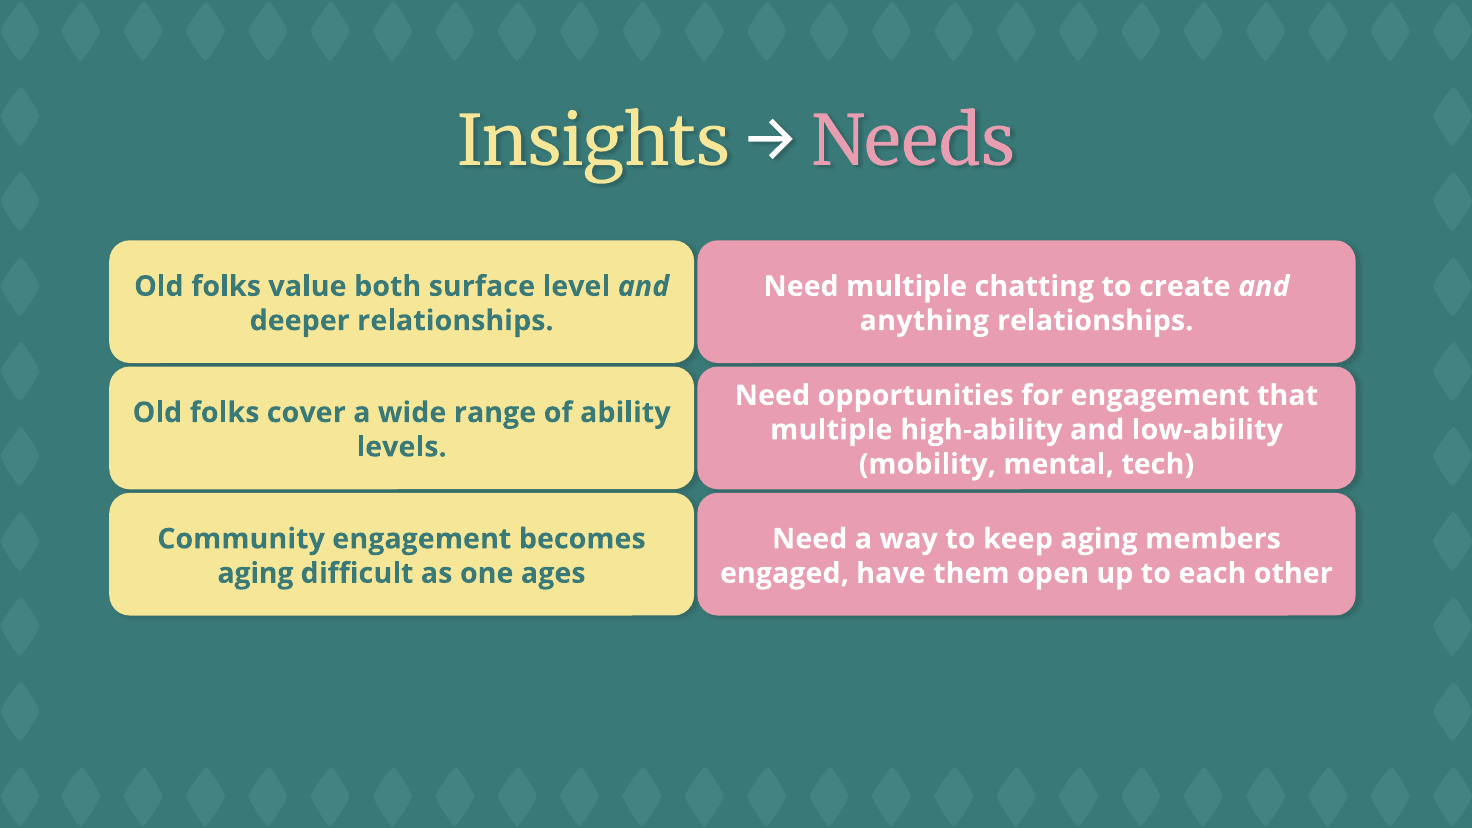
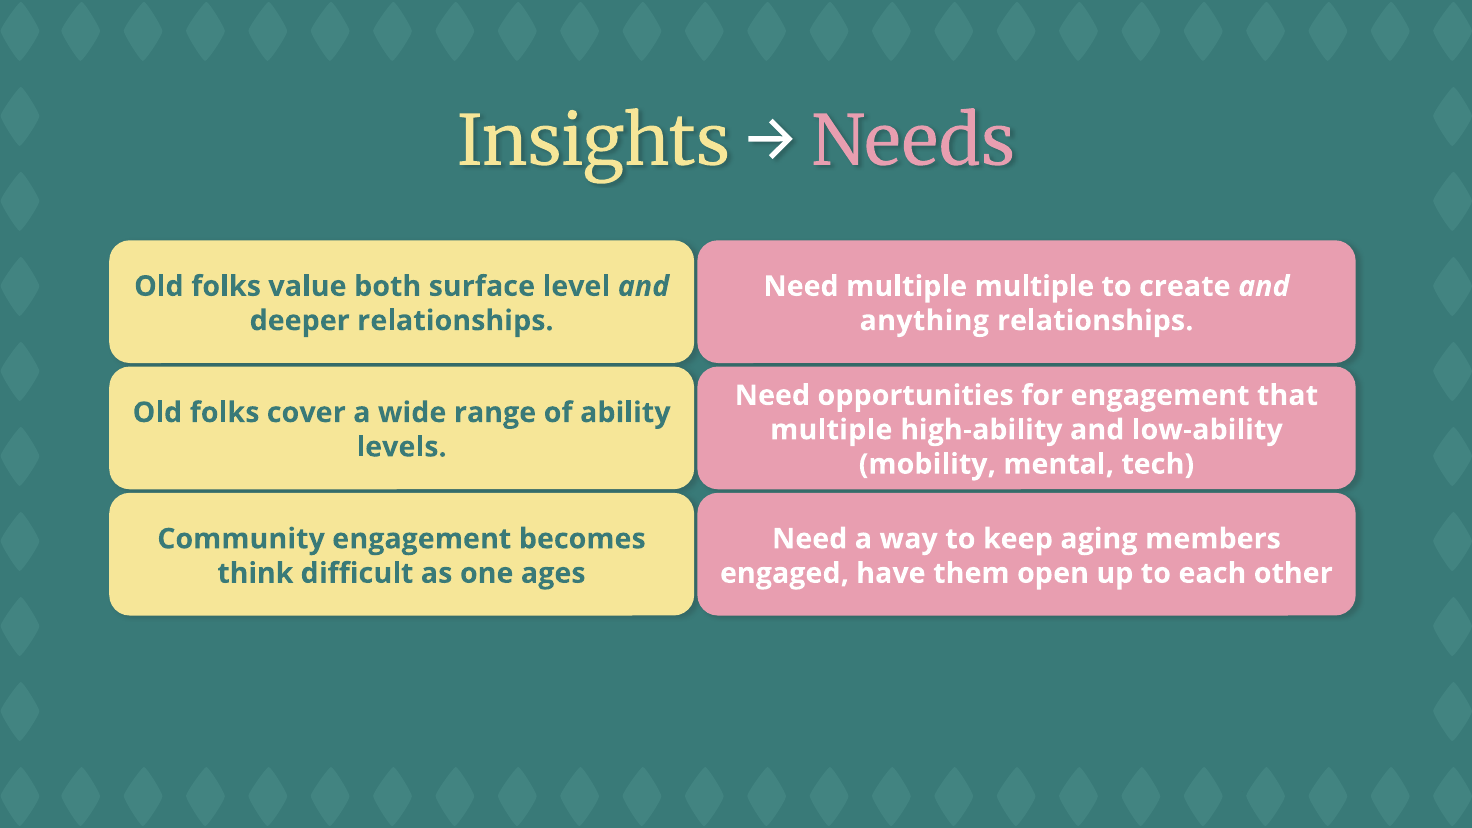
multiple chatting: chatting -> multiple (1034, 286)
aging: aging -> think (255, 573)
